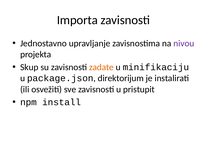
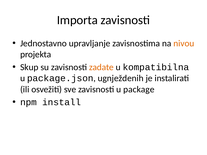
nivou colour: purple -> orange (184, 43)
minifikaciju: minifikaciju -> kompatibilna (156, 67)
direktorijum: direktorijum -> ugnježdenih (121, 78)
pristupit: pristupit -> package (139, 89)
